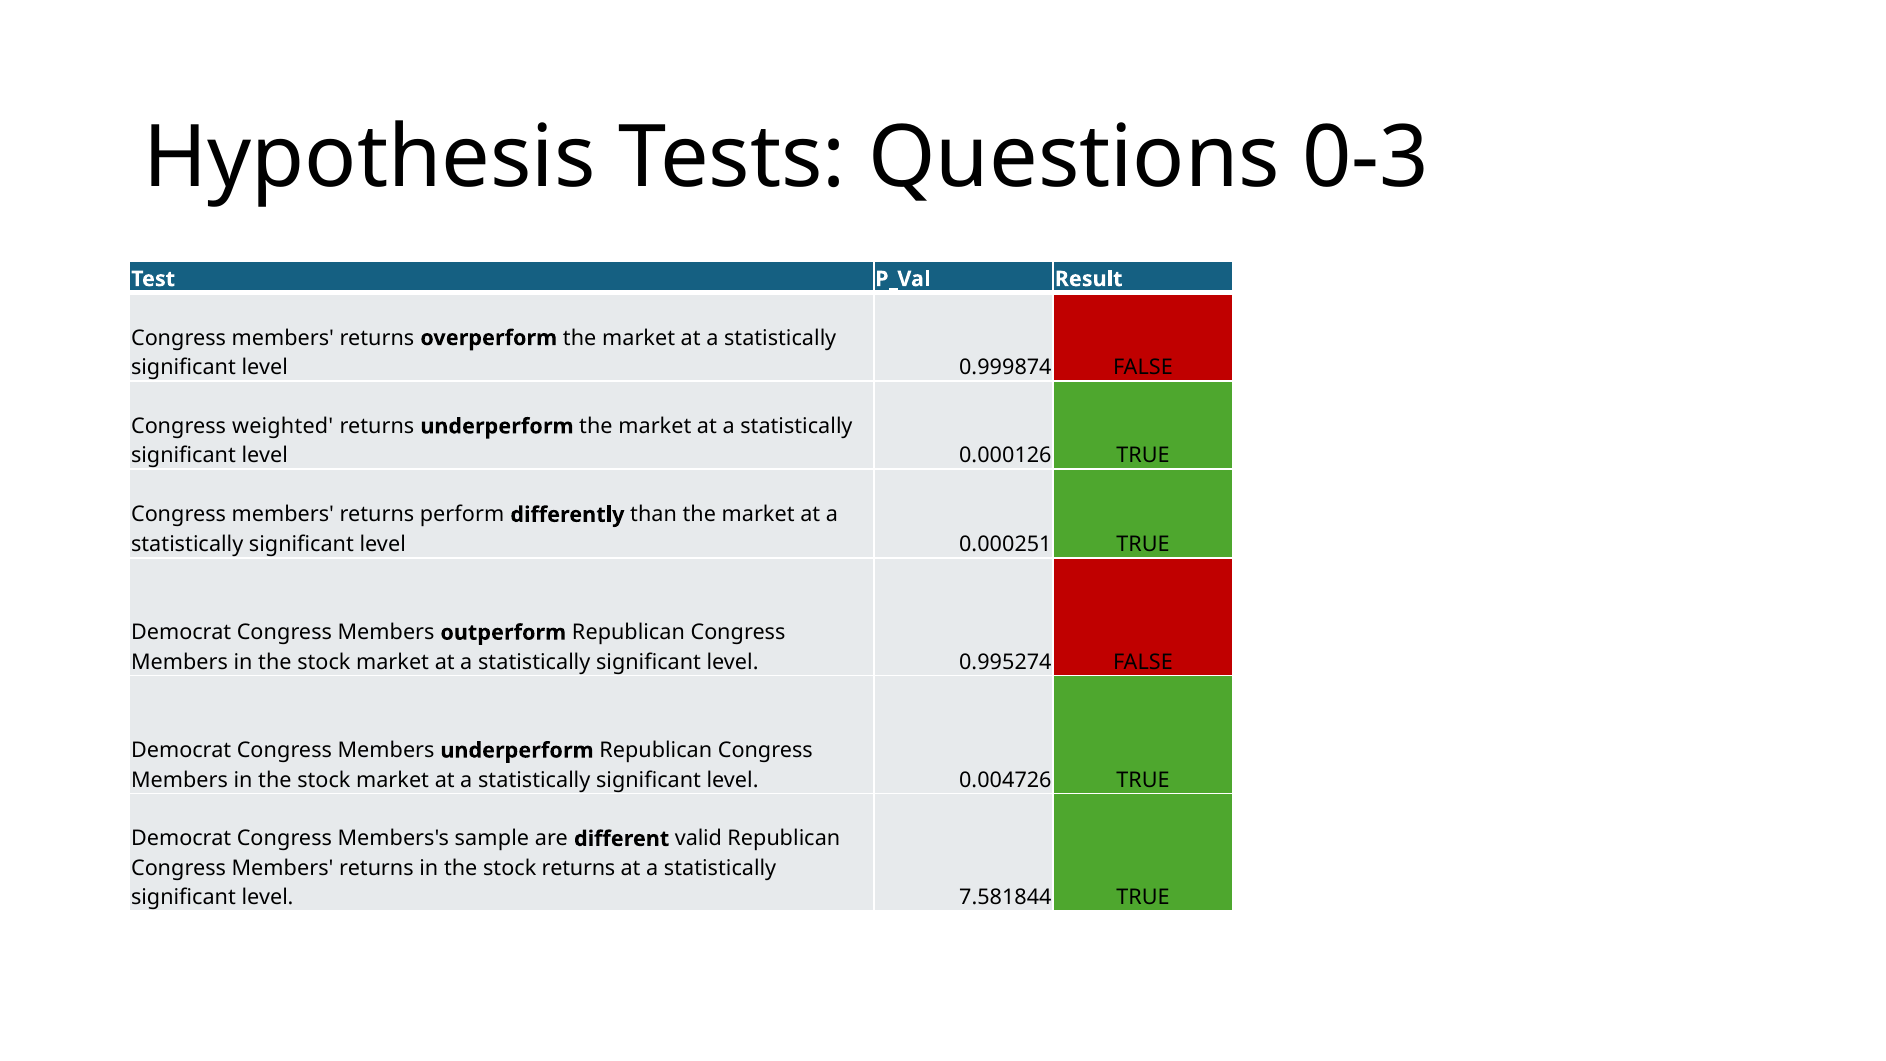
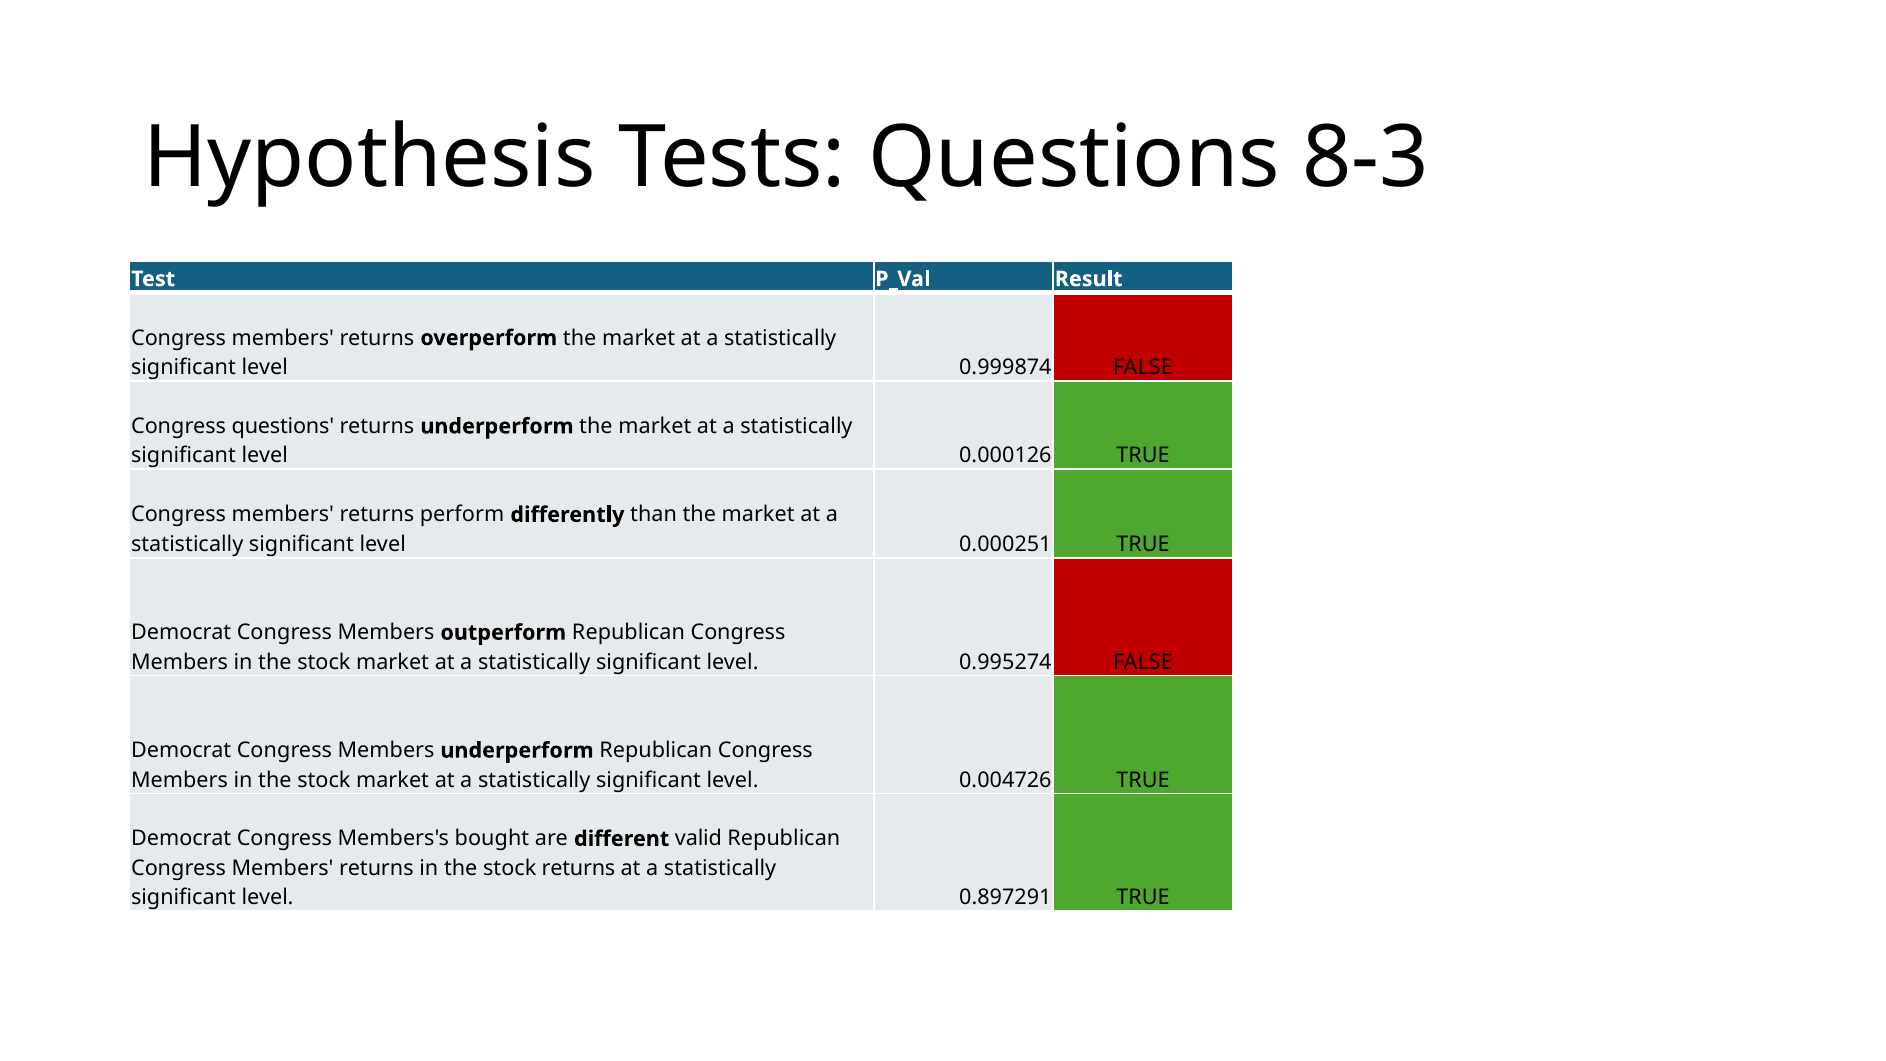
0-3: 0-3 -> 8-3 (1366, 158)
Congress weighted: weighted -> questions (283, 426)
sample: sample -> bought (492, 839)
7.581844: 7.581844 -> 0.897291 (1005, 898)
